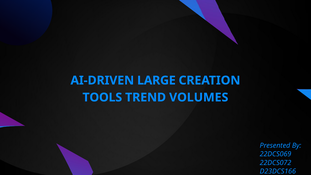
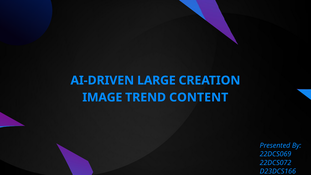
TOOLS: TOOLS -> IMAGE (102, 97)
VOLUMES: VOLUMES -> CONTENT (199, 97)
